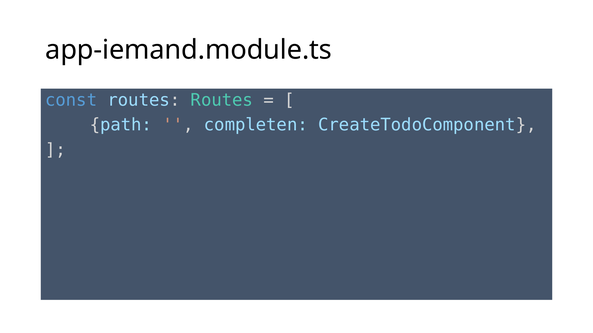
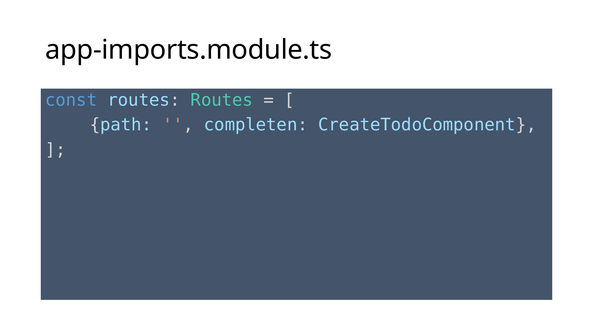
app-iemand.module.ts: app-iemand.module.ts -> app-imports.module.ts (189, 50)
